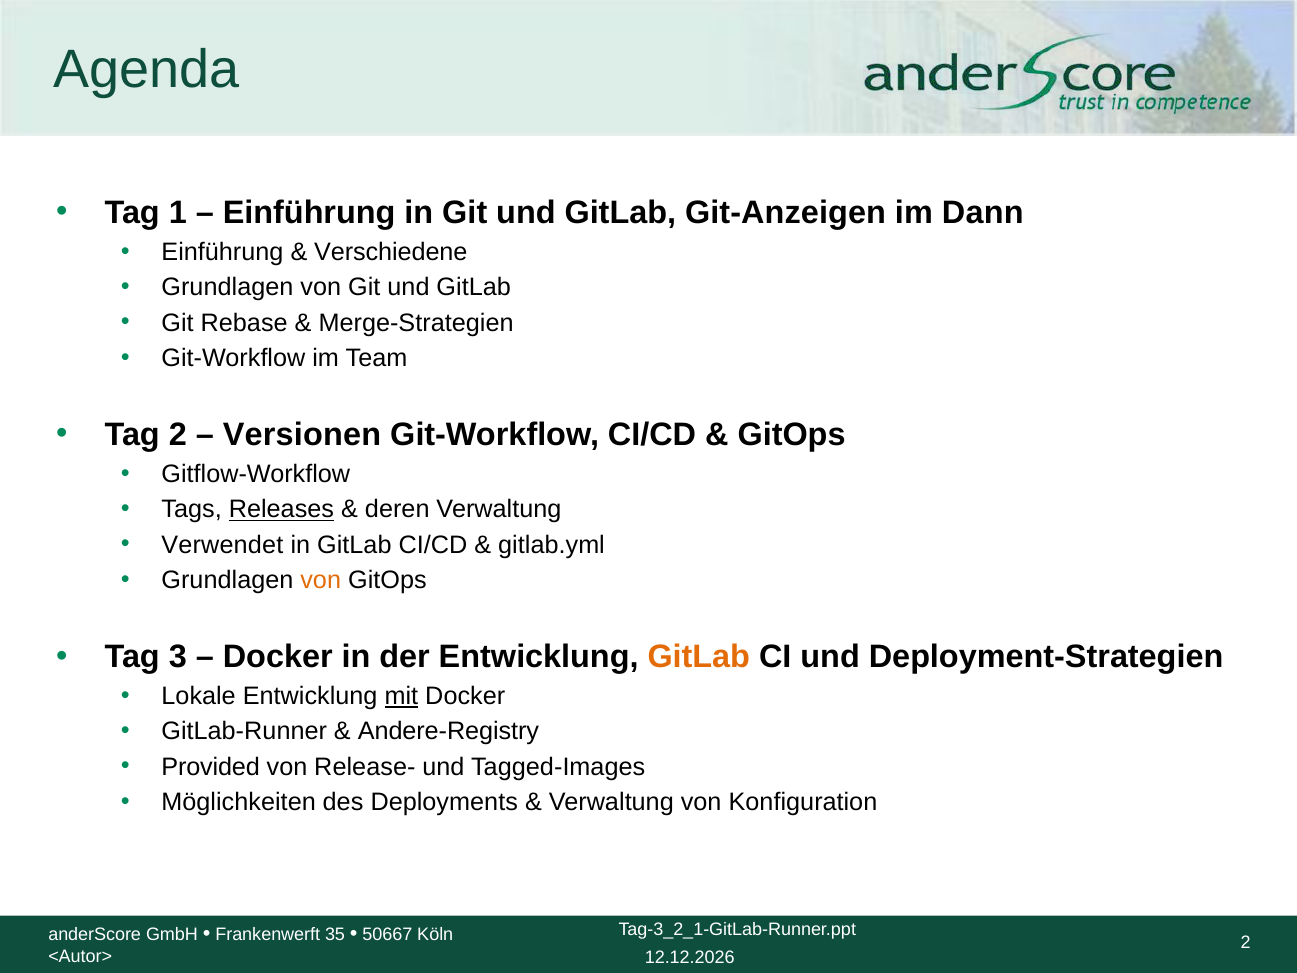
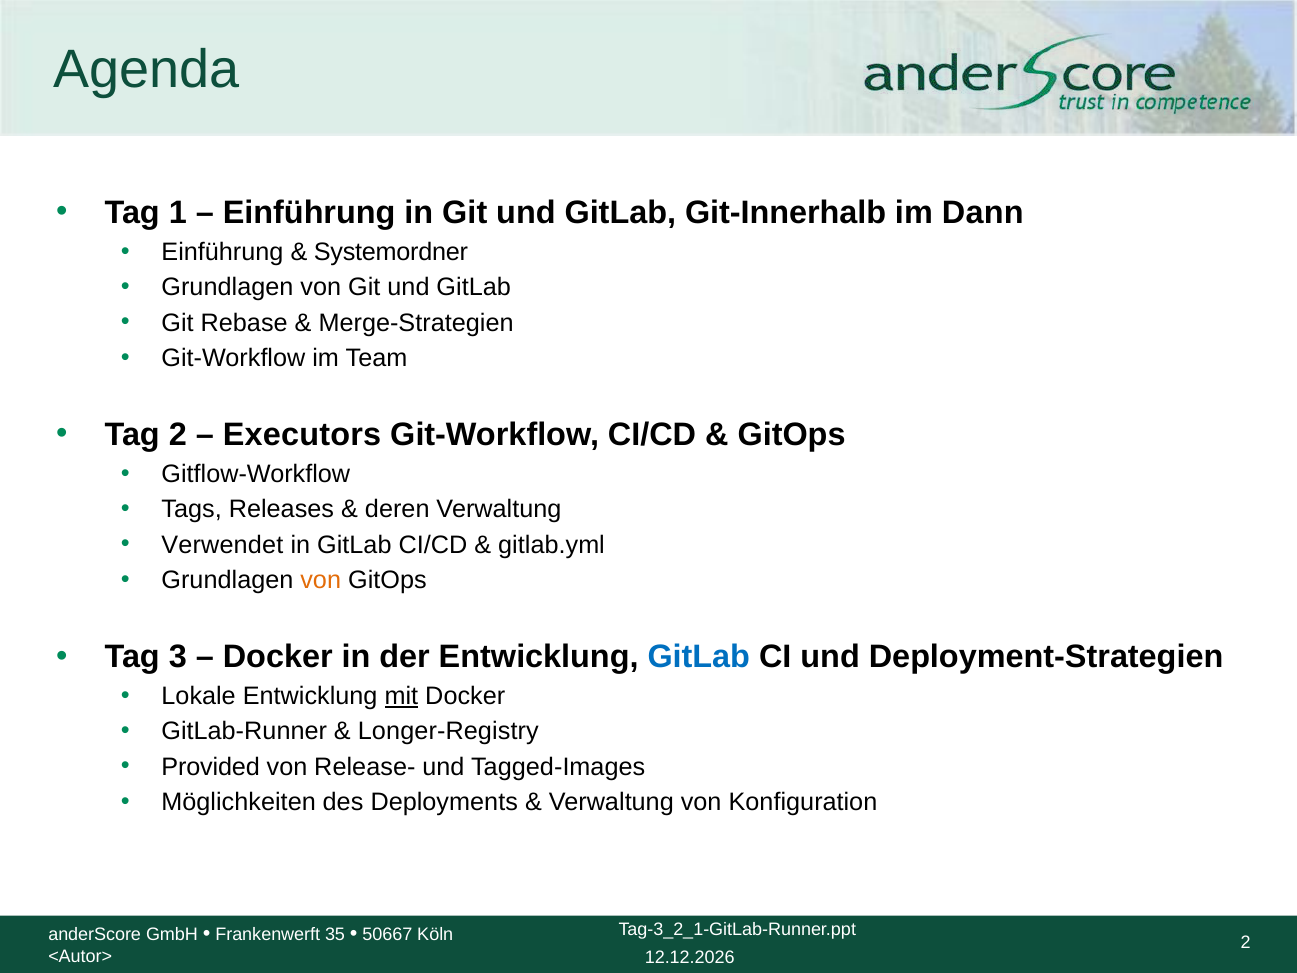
Git-Anzeigen: Git-Anzeigen -> Git-Innerhalb (786, 213)
Verschiedene: Verschiedene -> Systemordner (391, 252)
Versionen: Versionen -> Executors (302, 435)
Releases underline: present -> none (281, 509)
GitLab colour: orange -> blue (699, 657)
Andere-Registry: Andere-Registry -> Longer-Registry (448, 731)
